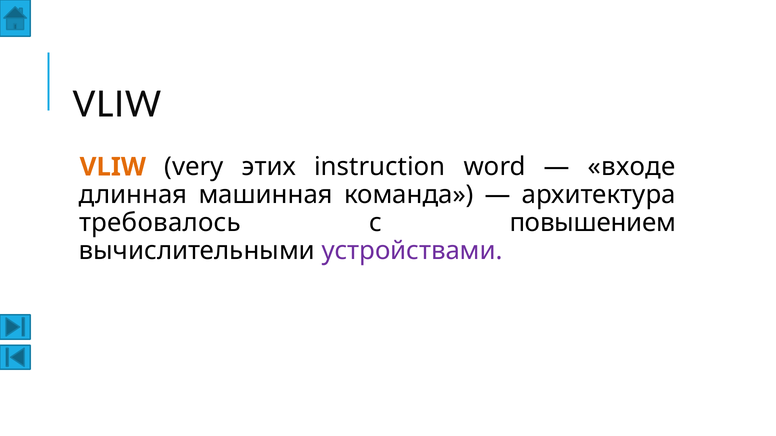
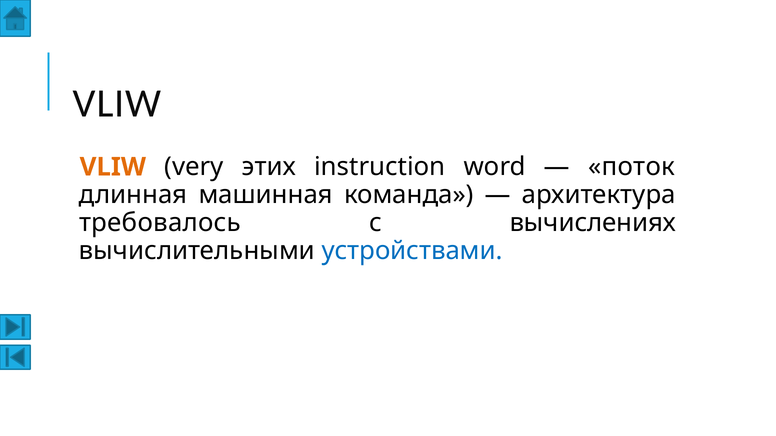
входе: входе -> поток (632, 167)
повышением: повышением -> вычислениях (593, 223)
устройствами colour: purple -> blue (412, 251)
